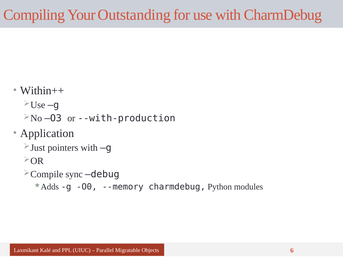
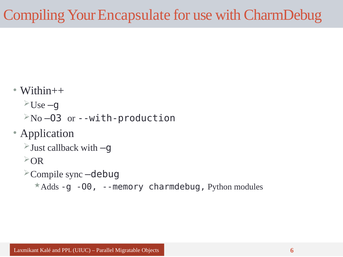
Outstanding: Outstanding -> Encapsulate (134, 15)
pointers: pointers -> callback (63, 148)
